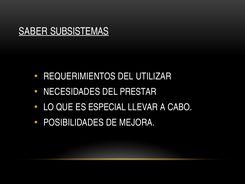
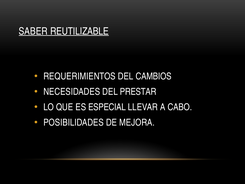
SUBSISTEMAS: SUBSISTEMAS -> REUTILIZABLE (79, 31)
UTILIZAR: UTILIZAR -> CAMBIOS (154, 76)
